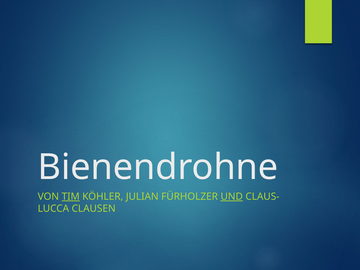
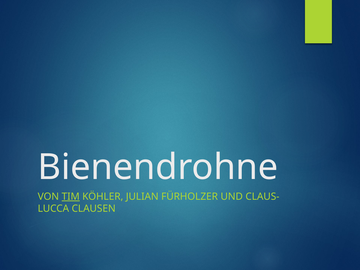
UND underline: present -> none (232, 197)
